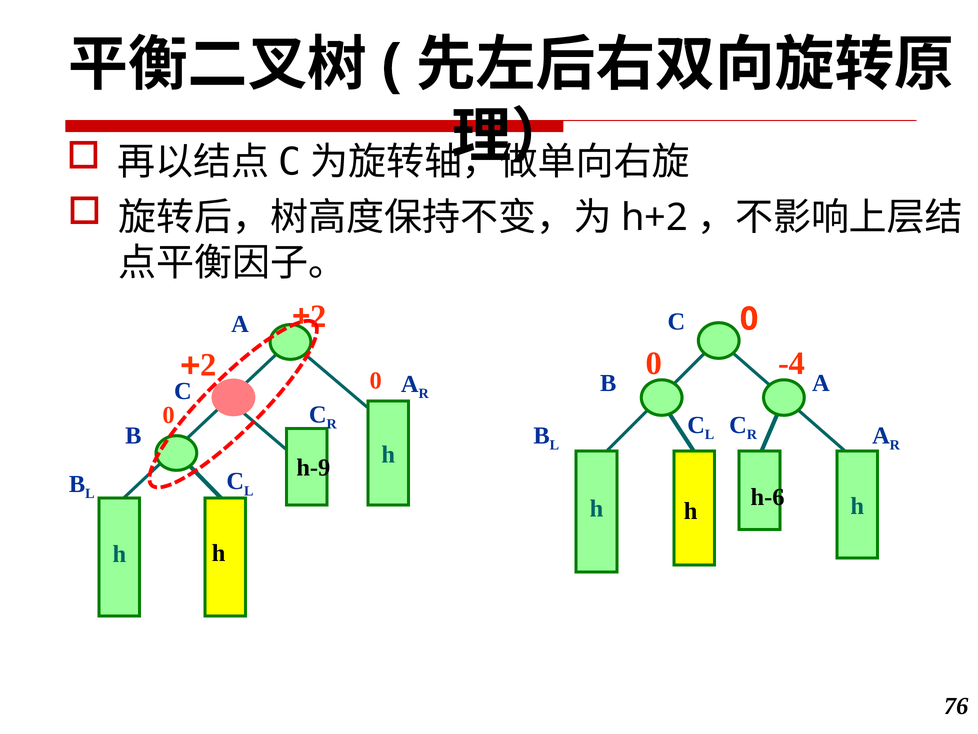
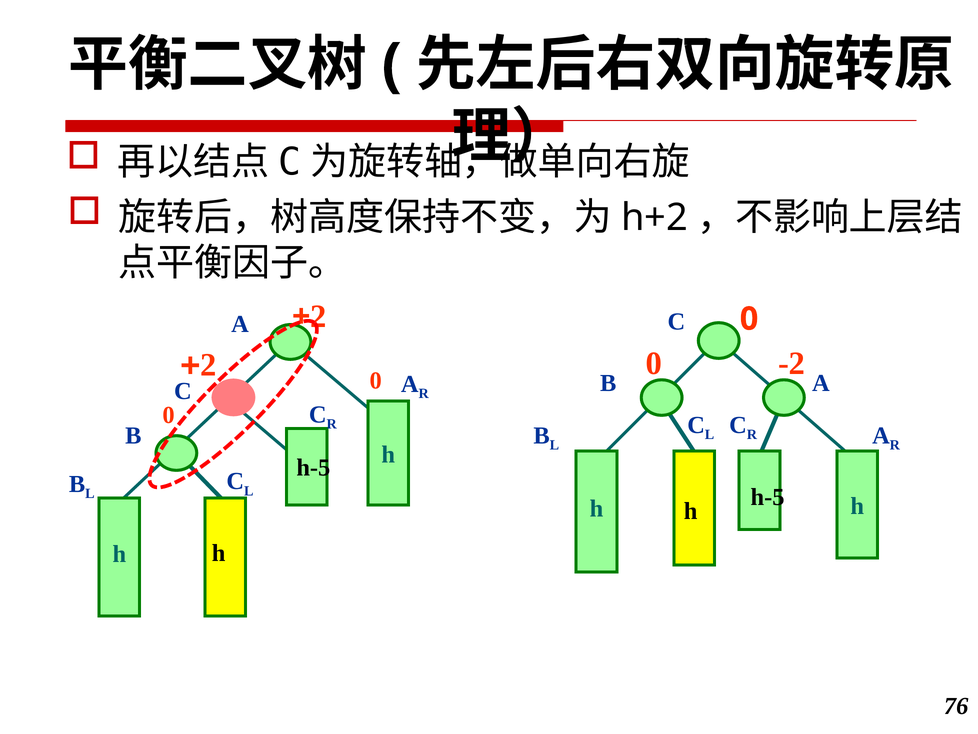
-4: -4 -> -2 (792, 363)
h-9: h-9 -> h-5 (313, 467)
h-6: h-6 -> h-5 (768, 497)
